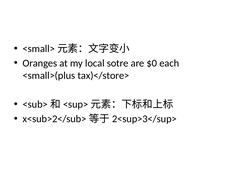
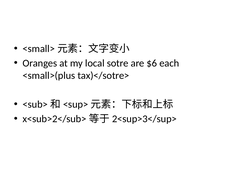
$0: $0 -> $6 (152, 63)
tax)</store>: tax)</store> -> tax)</sotre> (103, 75)
